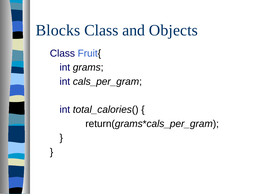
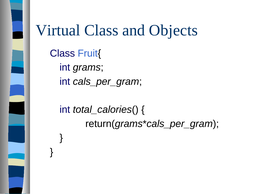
Blocks: Blocks -> Virtual (58, 30)
